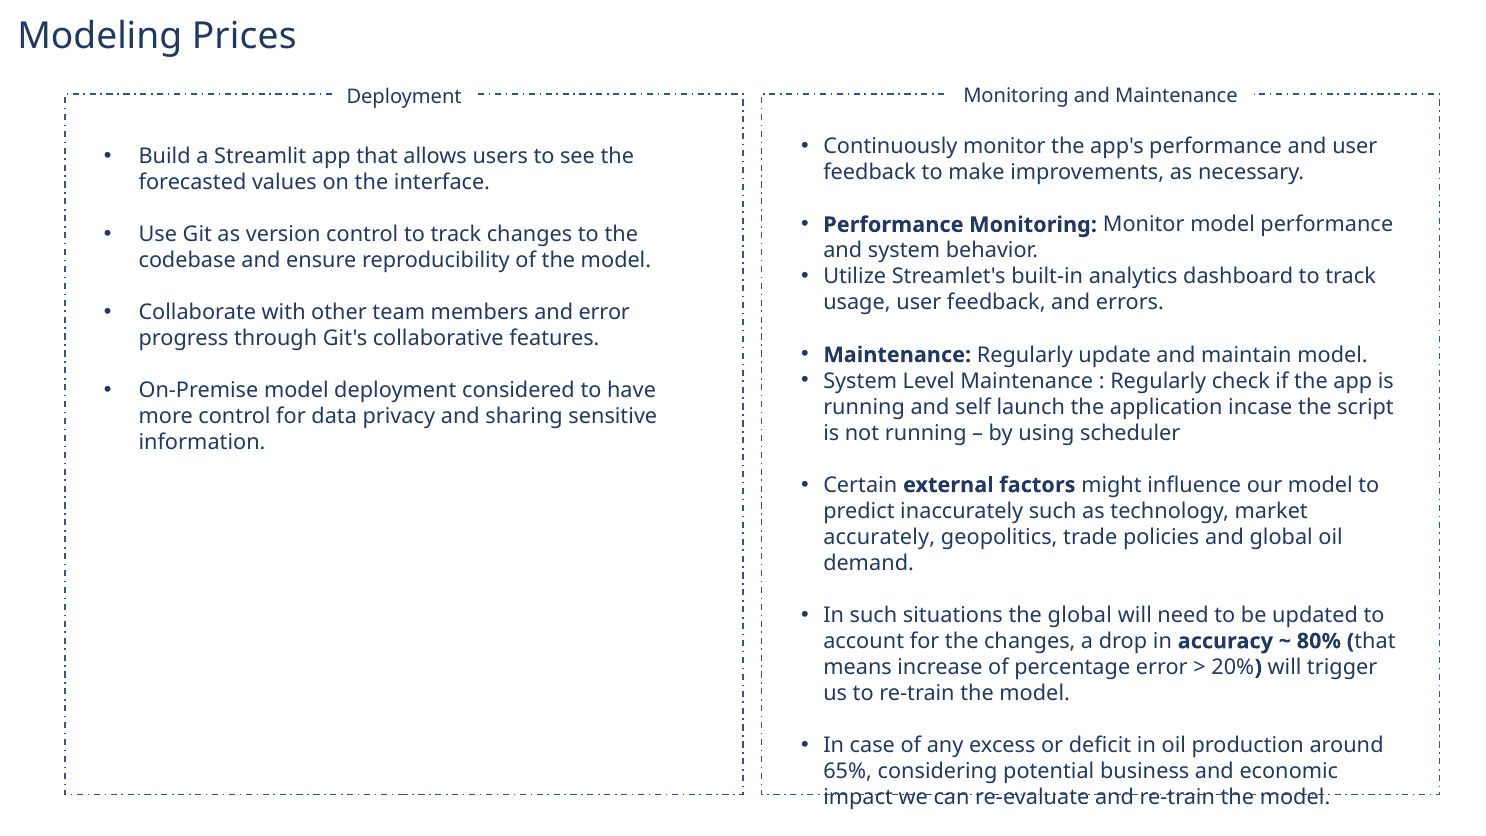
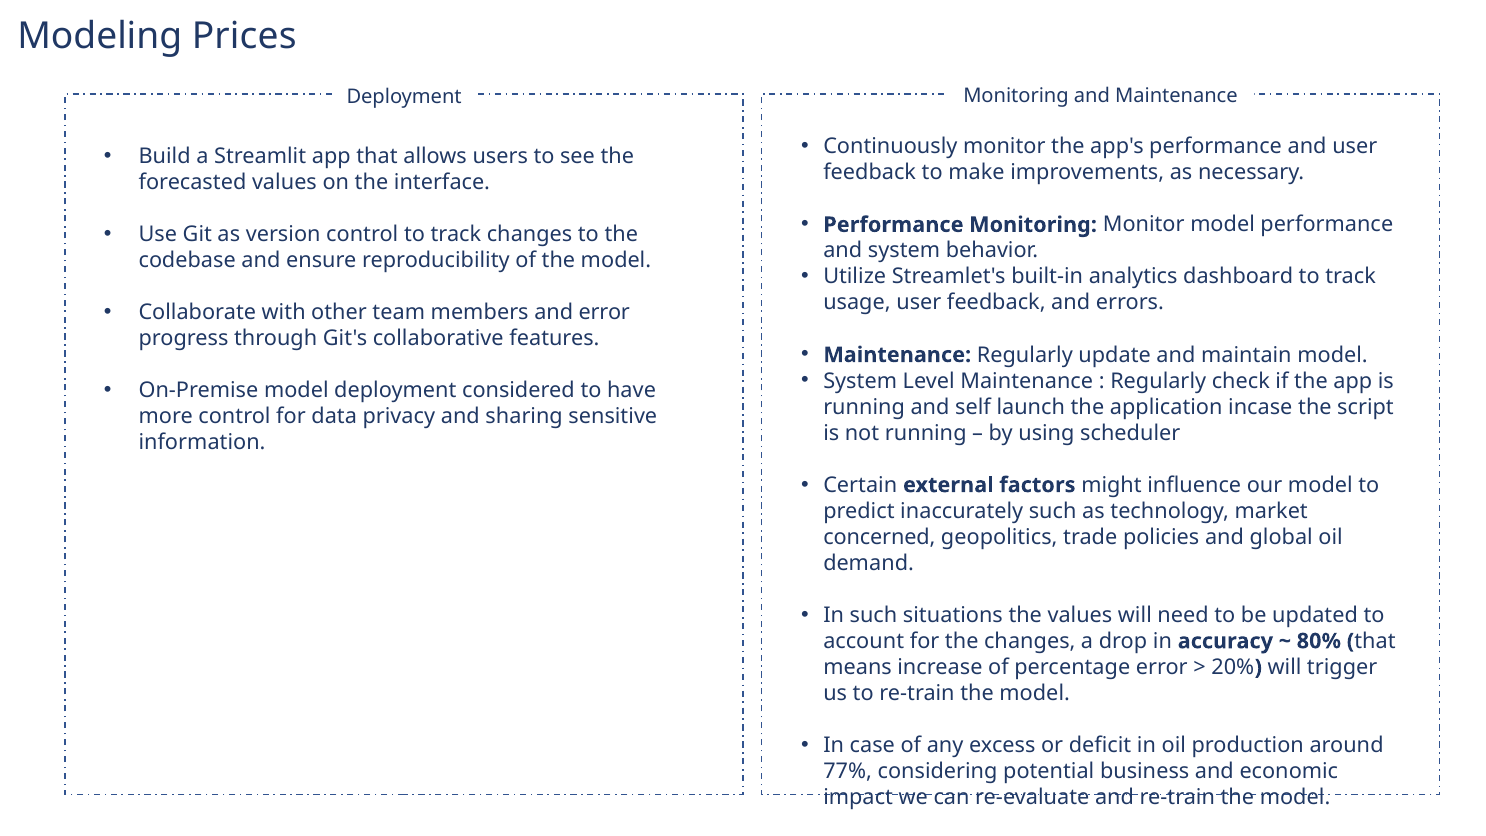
accurately: accurately -> concerned (879, 537)
the global: global -> values (1080, 615)
65%: 65% -> 77% (848, 771)
